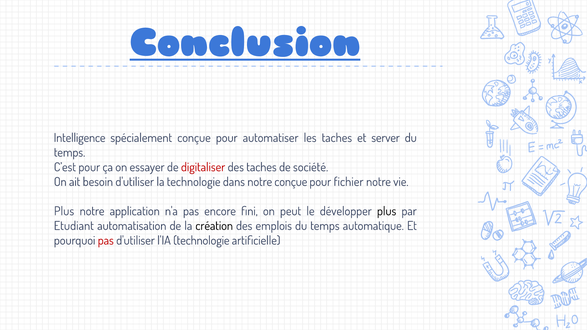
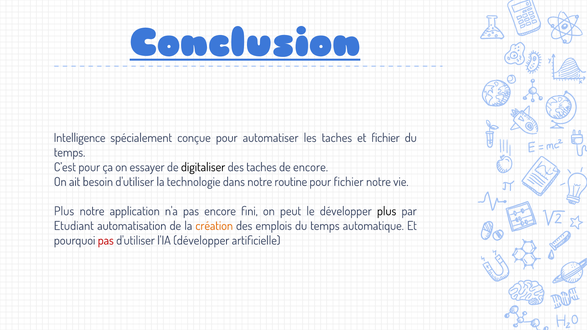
et server: server -> fichier (386, 138)
digitaliser colour: red -> black (203, 167)
de société: société -> encore (311, 167)
notre conçue: conçue -> routine (291, 182)
création colour: black -> orange (214, 226)
l'IA technologie: technologie -> développer (201, 241)
